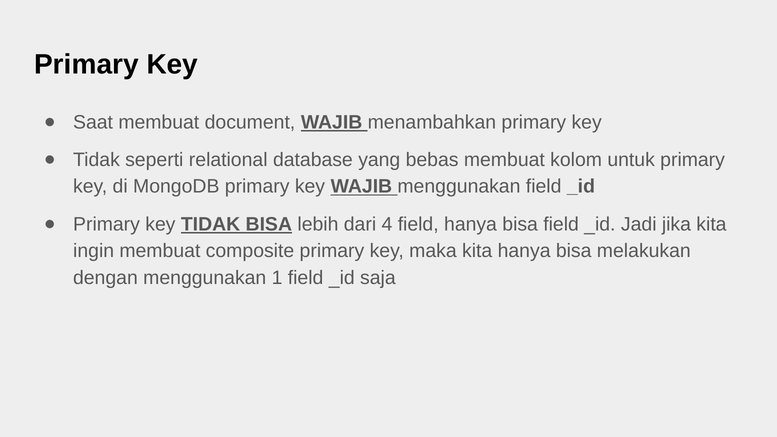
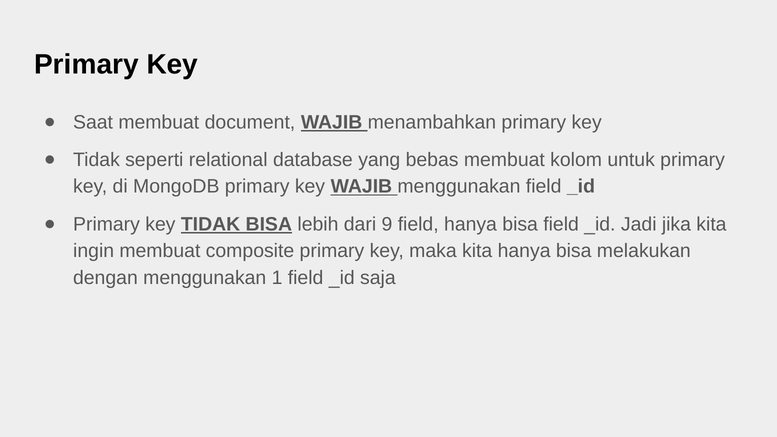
4: 4 -> 9 (387, 224)
